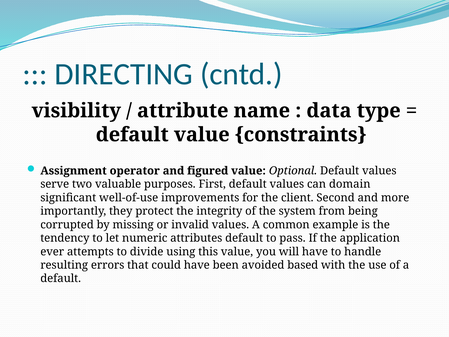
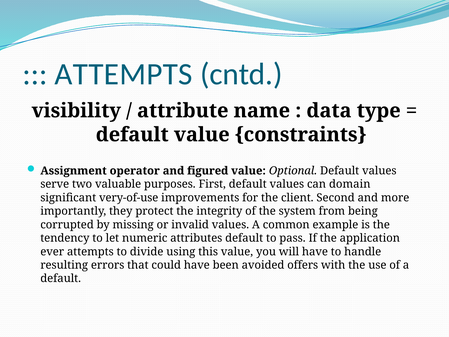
DIRECTING: DIRECTING -> ATTEMPTS (124, 74)
well-of-use: well-of-use -> very-of-use (129, 198)
based: based -> offers (303, 265)
